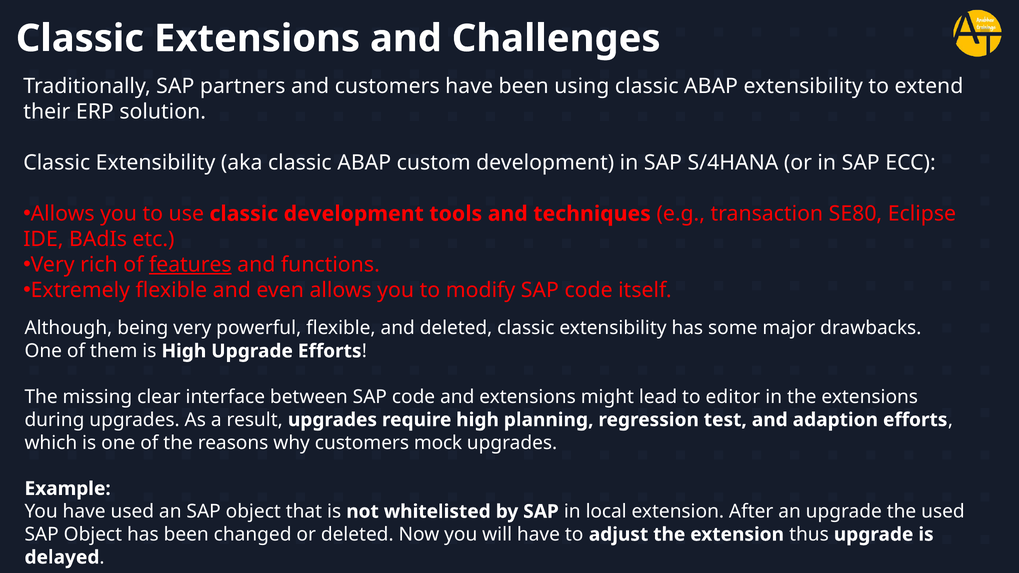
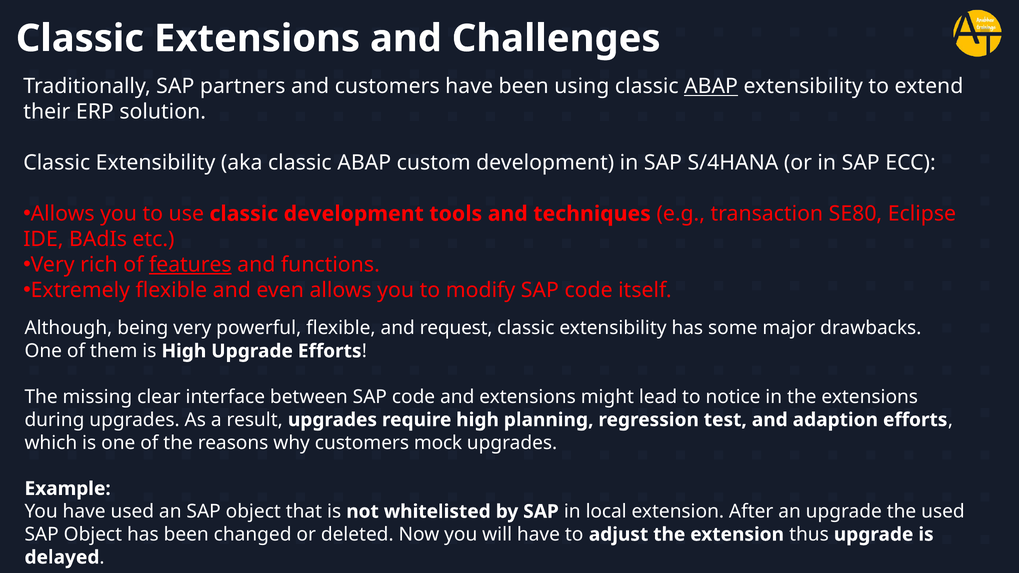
ABAP underline: none -> present (711, 86)
and deleted: deleted -> request (456, 328)
editor: editor -> notice (733, 397)
